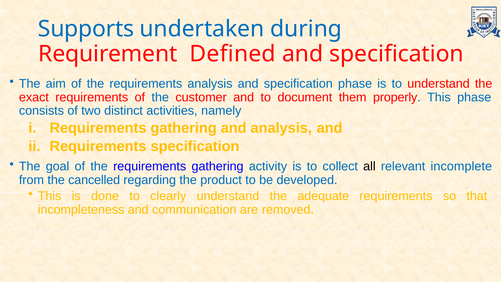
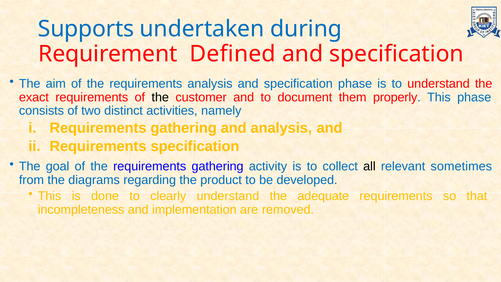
the colour: blue -> black (160, 97)
incomplete: incomplete -> sometimes (461, 166)
cancelled: cancelled -> diagrams (94, 180)
communication: communication -> implementation (194, 209)
